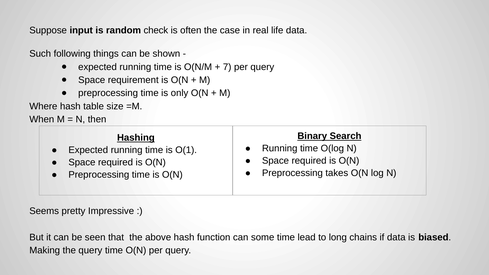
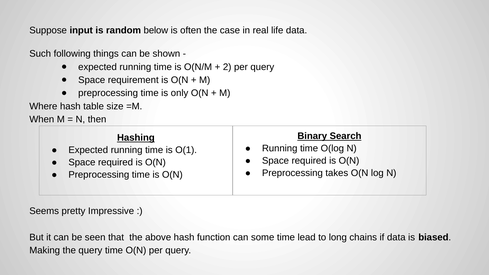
check: check -> below (156, 30)
7: 7 -> 2 (227, 67)
